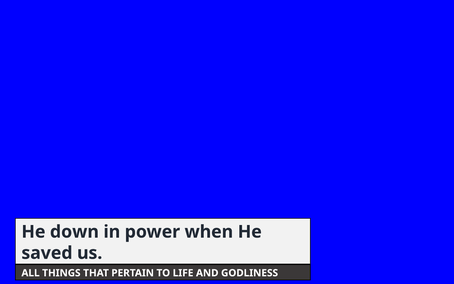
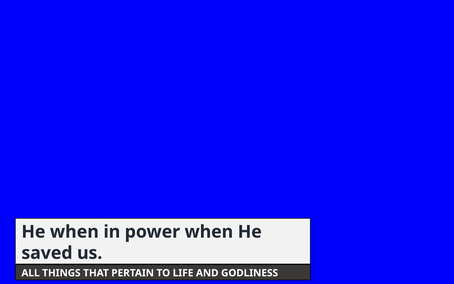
He down: down -> when (74, 232)
